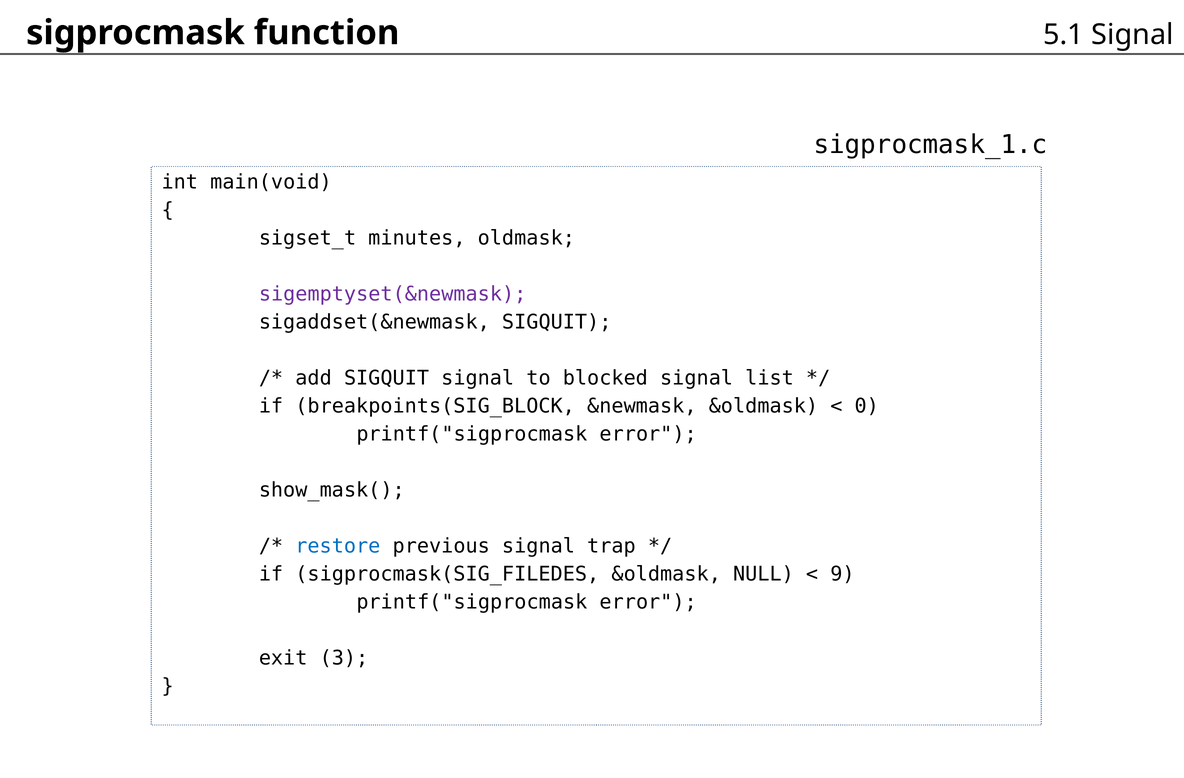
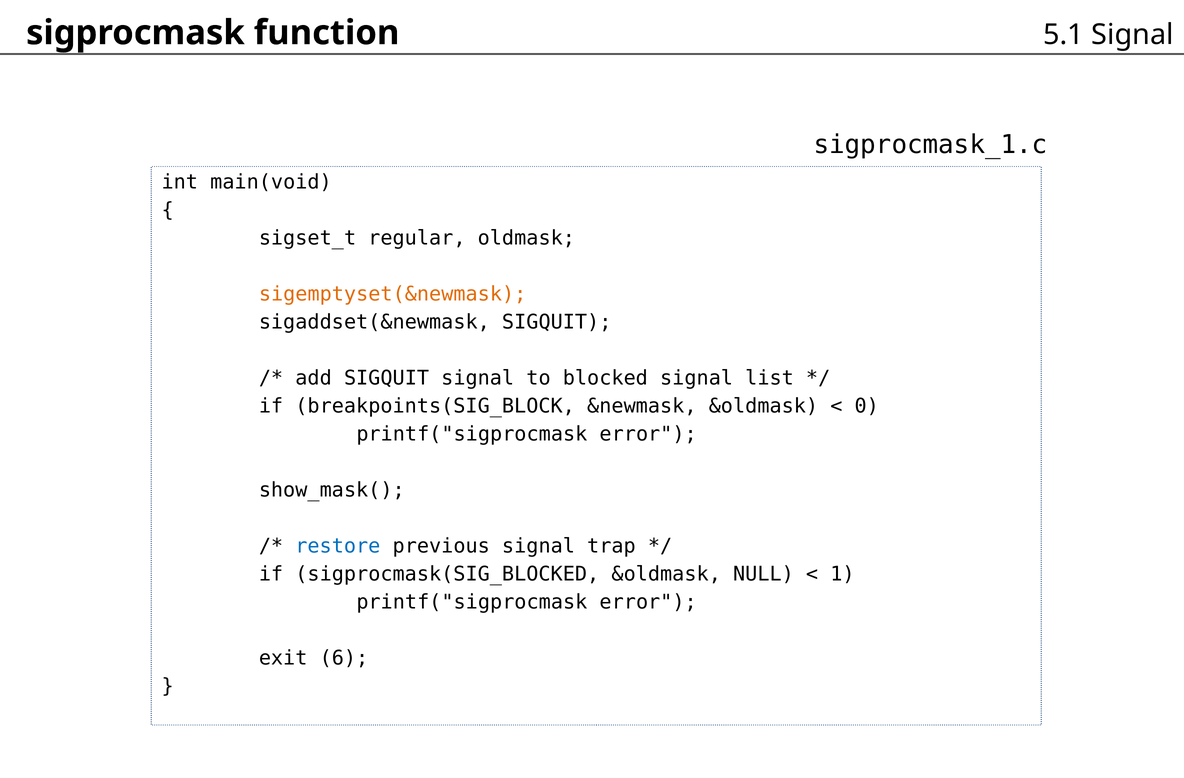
minutes: minutes -> regular (417, 238)
sigemptyset(&newmask colour: purple -> orange (393, 294)
sigprocmask(SIG_FILEDES: sigprocmask(SIG_FILEDES -> sigprocmask(SIG_BLOCKED (447, 574)
9: 9 -> 1 (842, 574)
3: 3 -> 6 (344, 658)
